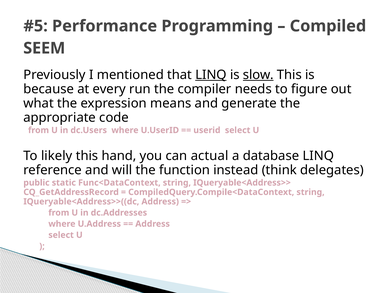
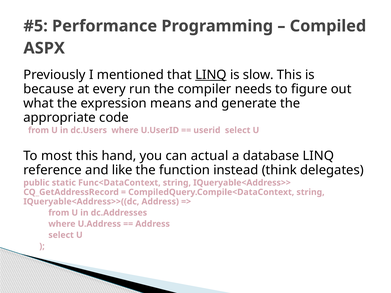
SEEM: SEEM -> ASPX (44, 48)
slow underline: present -> none (258, 75)
likely: likely -> most (57, 156)
will: will -> like (122, 170)
